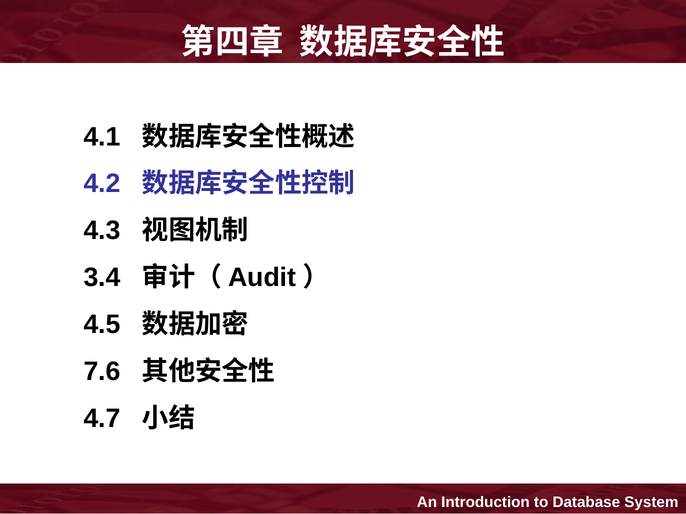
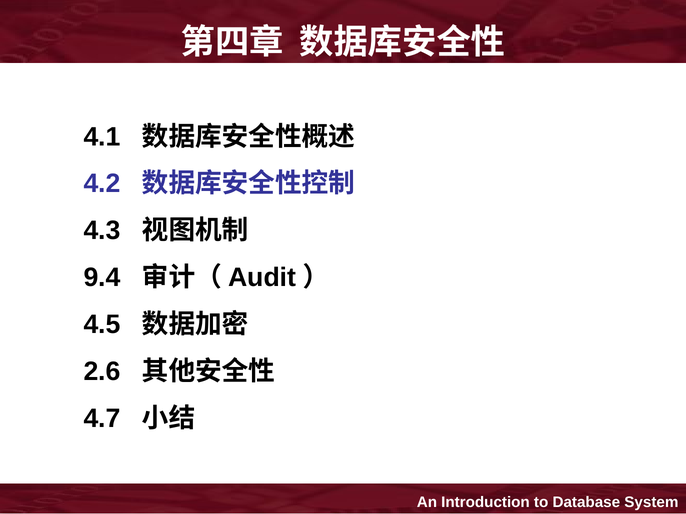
3.4: 3.4 -> 9.4 (102, 278)
7.6: 7.6 -> 2.6 (102, 372)
